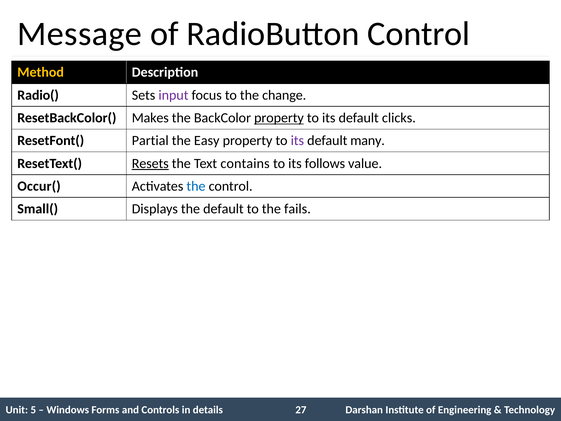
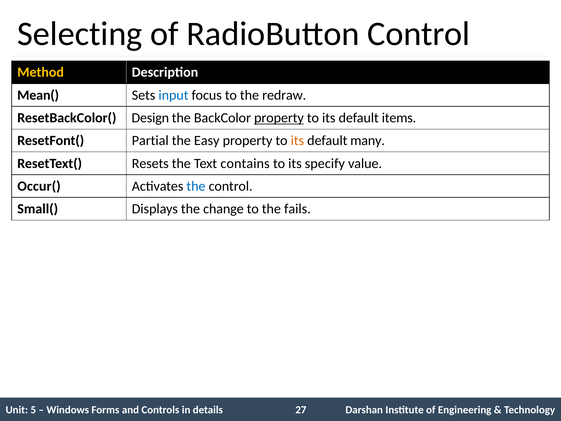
Message: Message -> Selecting (80, 34)
Radio(: Radio( -> Mean( (38, 95)
input colour: purple -> blue (173, 95)
change: change -> redraw (284, 95)
Makes: Makes -> Design (150, 118)
clicks: clicks -> items (399, 118)
its colour: purple -> orange (297, 141)
Resets underline: present -> none (150, 163)
follows: follows -> specify (325, 163)
the default: default -> change (223, 209)
